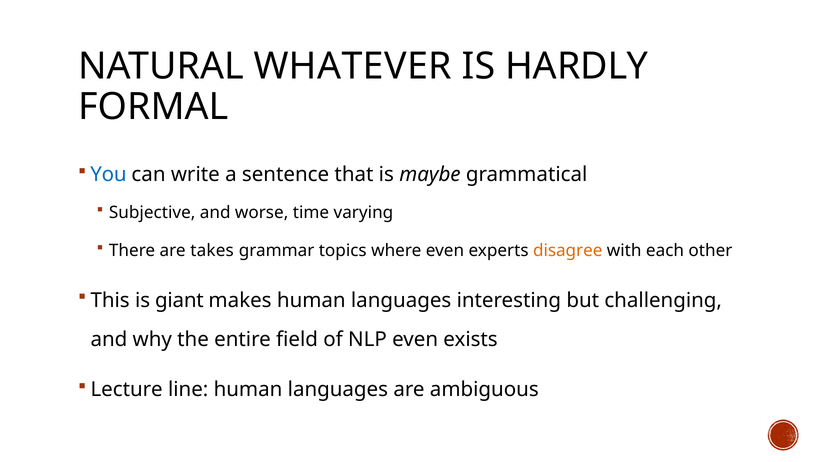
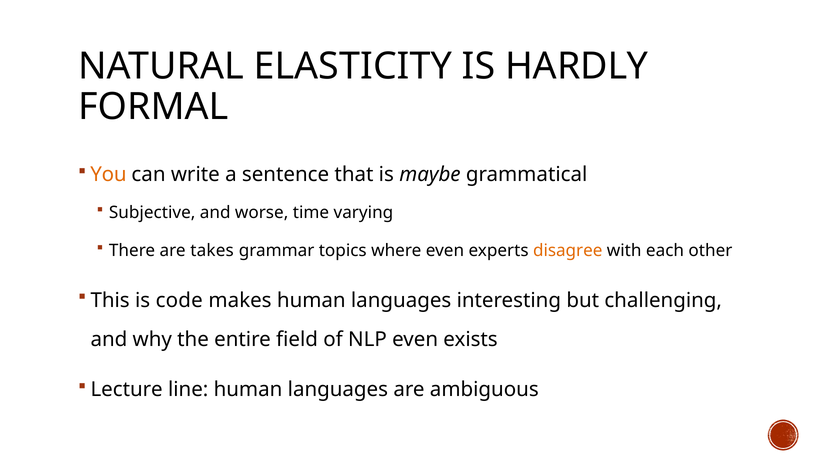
WHATEVER: WHATEVER -> ELASTICITY (353, 66)
You colour: blue -> orange (108, 174)
giant: giant -> code (179, 300)
